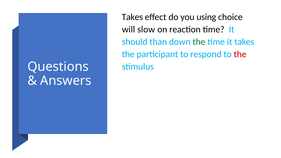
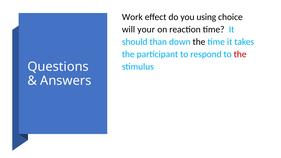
Takes: Takes -> Work (132, 17)
slow: slow -> your (146, 29)
the colour: green -> black (199, 42)
